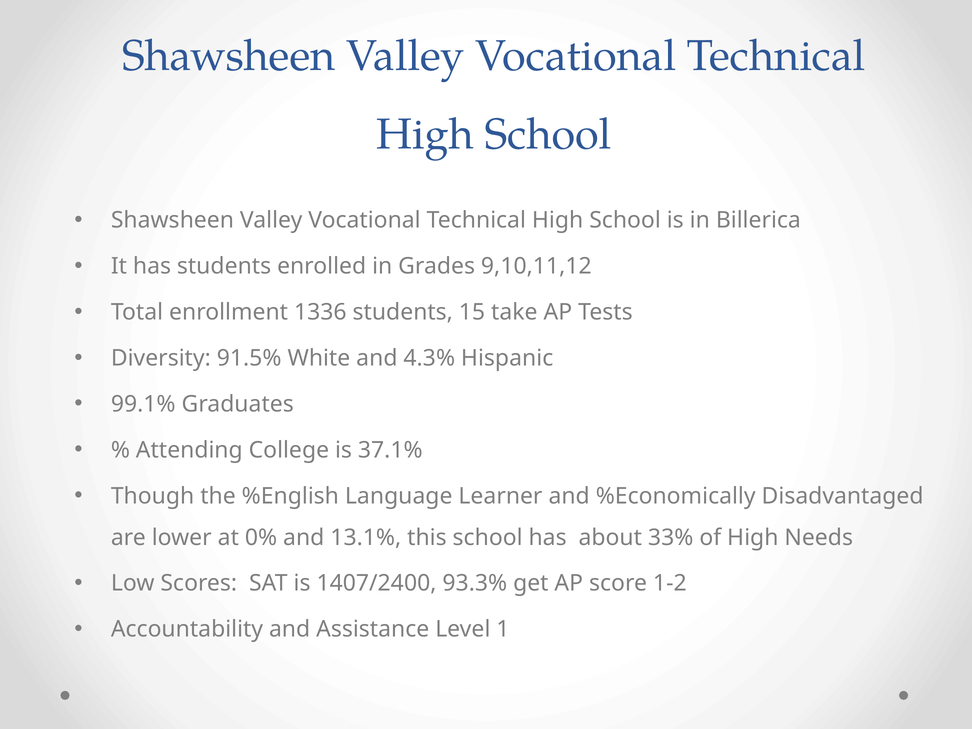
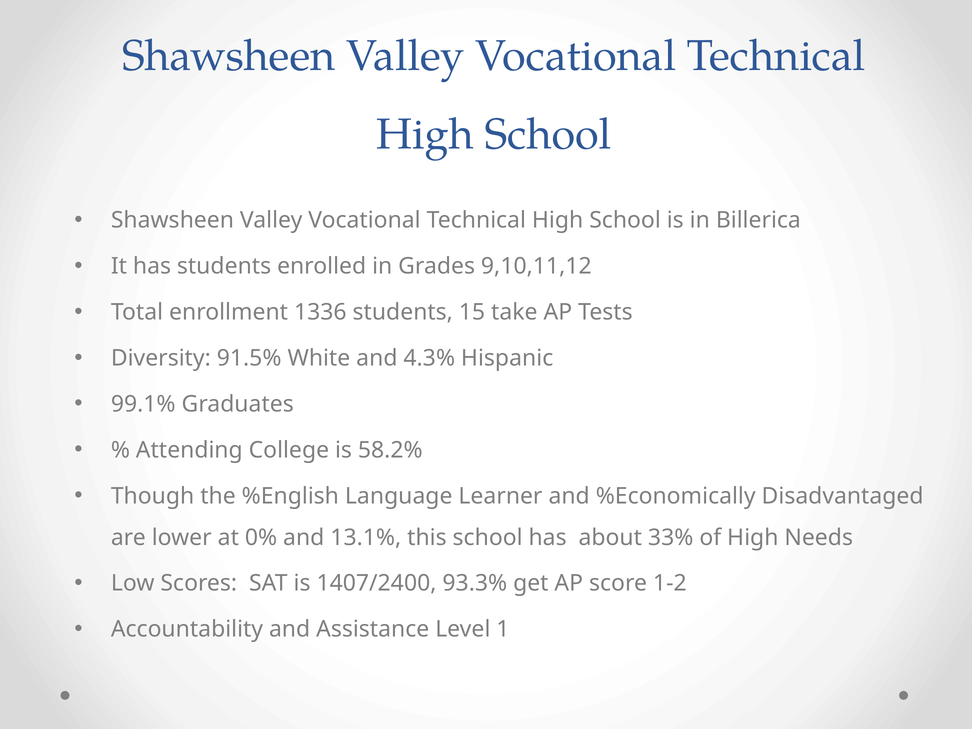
37.1%: 37.1% -> 58.2% (390, 450)
